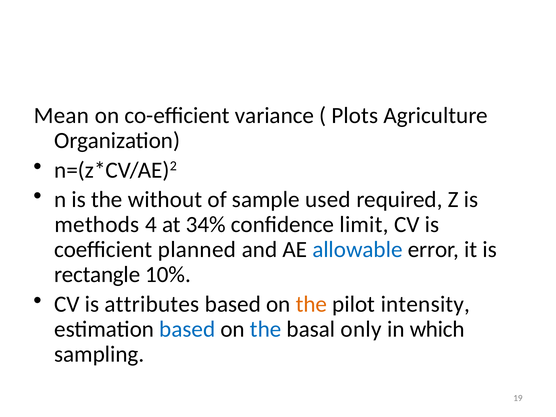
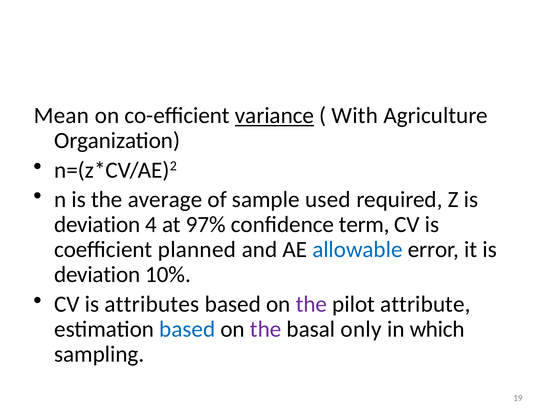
variance underline: none -> present (274, 116)
Plots: Plots -> With (355, 116)
without: without -> average (165, 200)
methods: methods -> deviation (97, 225)
34%: 34% -> 97% (206, 225)
limit: limit -> term (364, 225)
rectangle: rectangle -> deviation (97, 275)
the colour: orange -> purple (311, 304)
intensity: intensity -> attribute (425, 304)
the colour: blue -> purple (266, 329)
